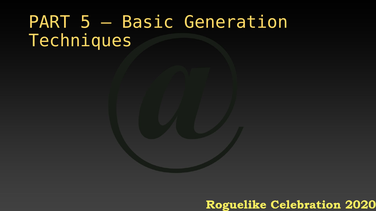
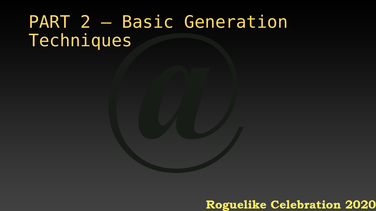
5: 5 -> 2 (86, 22)
